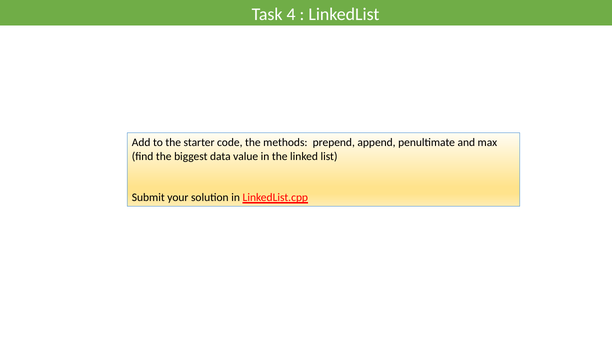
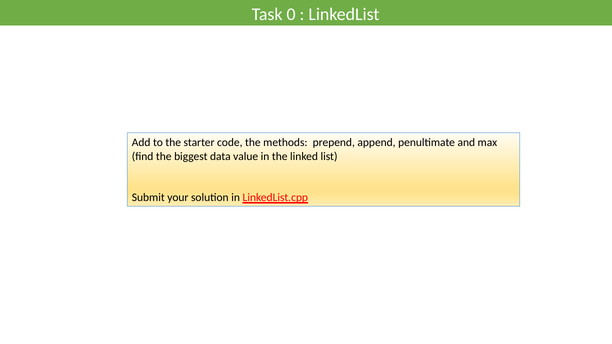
4: 4 -> 0 (291, 14)
